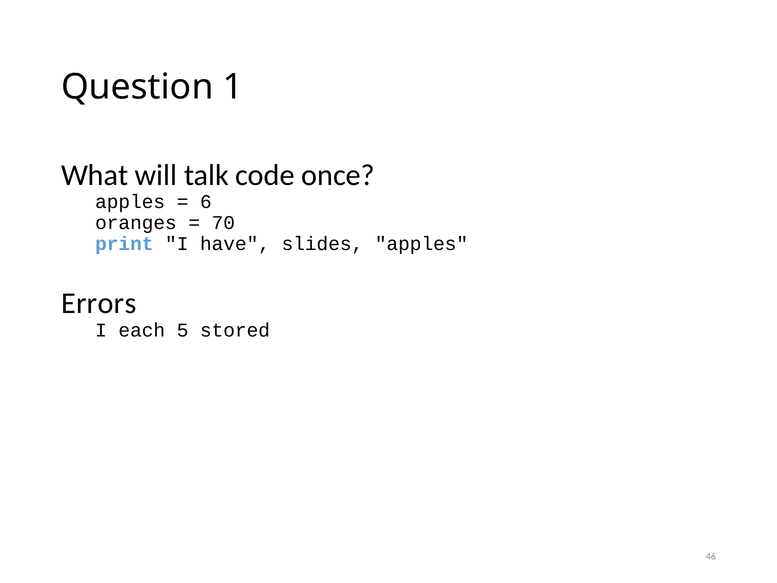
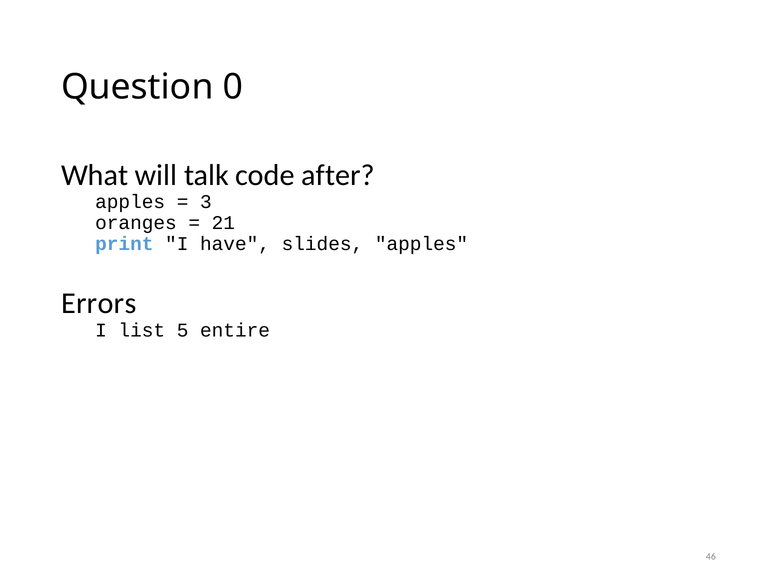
1: 1 -> 0 (233, 87)
once: once -> after (338, 175)
6: 6 -> 3 (206, 202)
70: 70 -> 21 (223, 223)
each: each -> list (142, 330)
stored: stored -> entire (235, 330)
